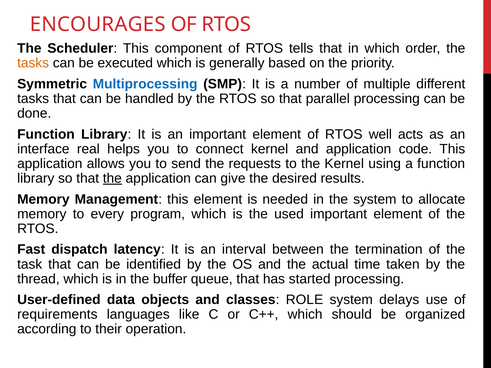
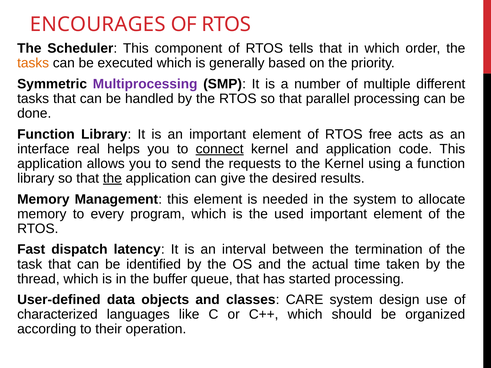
Multiprocessing colour: blue -> purple (145, 84)
well: well -> free (380, 134)
connect underline: none -> present (220, 149)
ROLE: ROLE -> CARE (305, 300)
delays: delays -> design (399, 300)
requirements: requirements -> characterized (57, 315)
